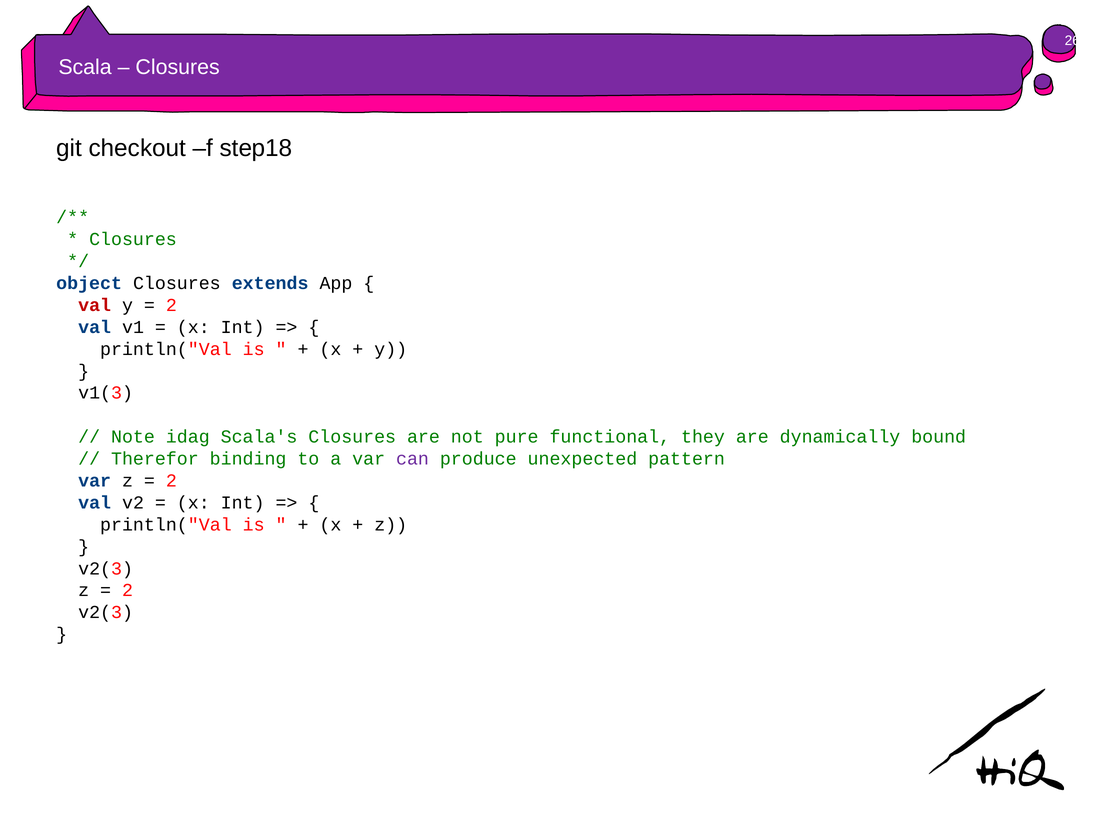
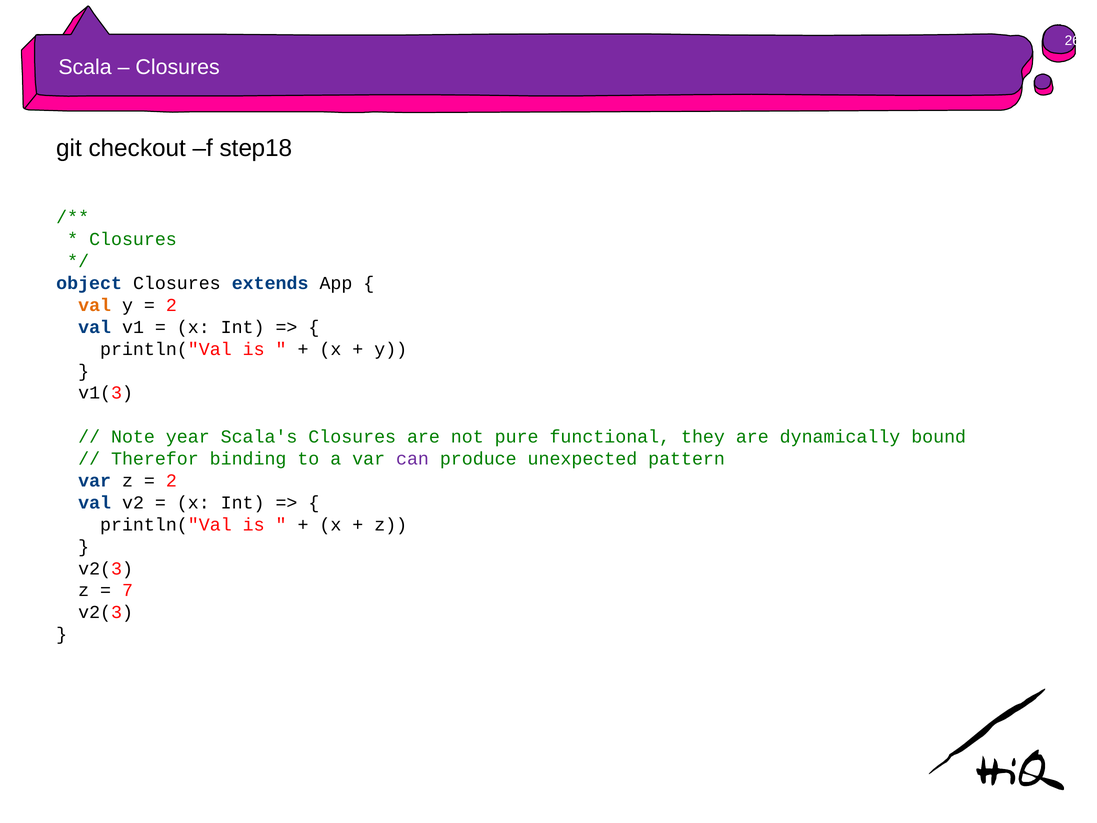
val colour: red -> orange (95, 305)
idag: idag -> year (188, 437)
2: 2 -> 7 (128, 590)
